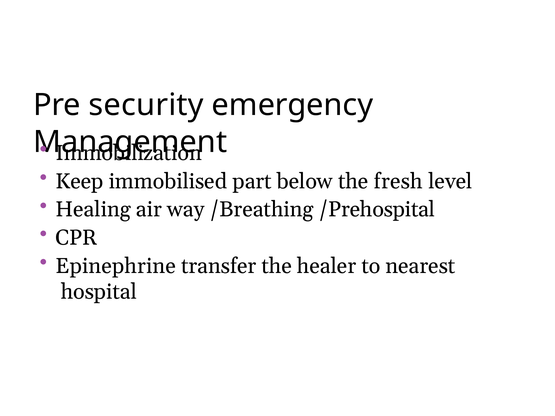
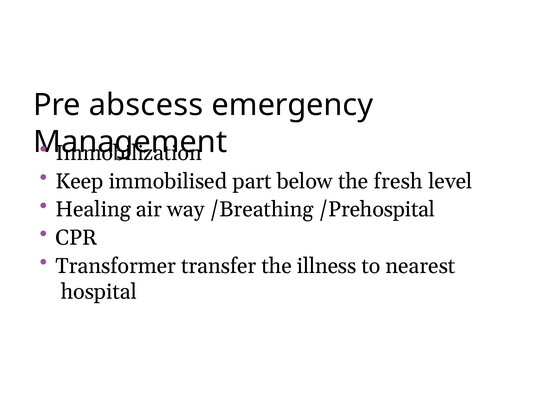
security: security -> abscess (146, 105)
Epinephrine: Epinephrine -> Transformer (116, 266)
healer: healer -> illness (327, 266)
